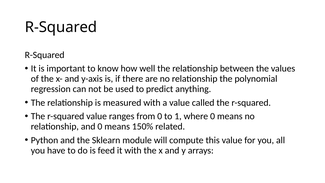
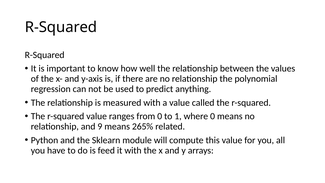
and 0: 0 -> 9 (100, 126)
150%: 150% -> 265% (143, 126)
